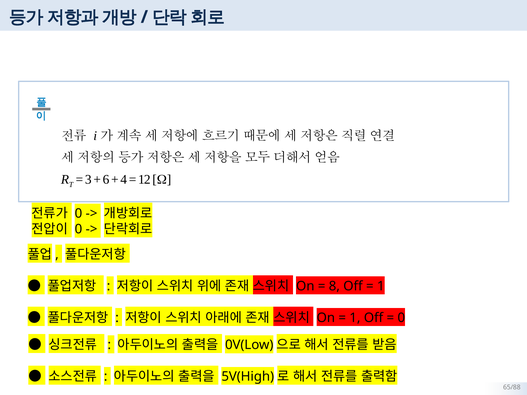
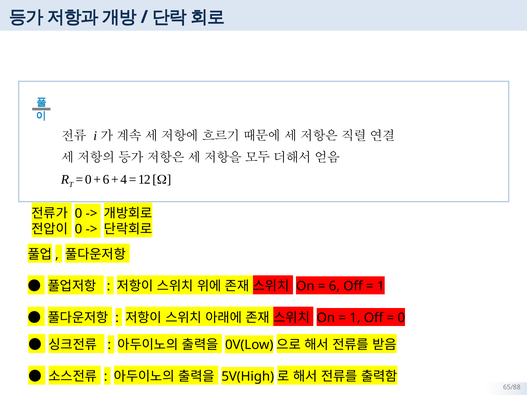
3: 3 -> 0 (88, 180)
8: 8 -> 6 (334, 286)
